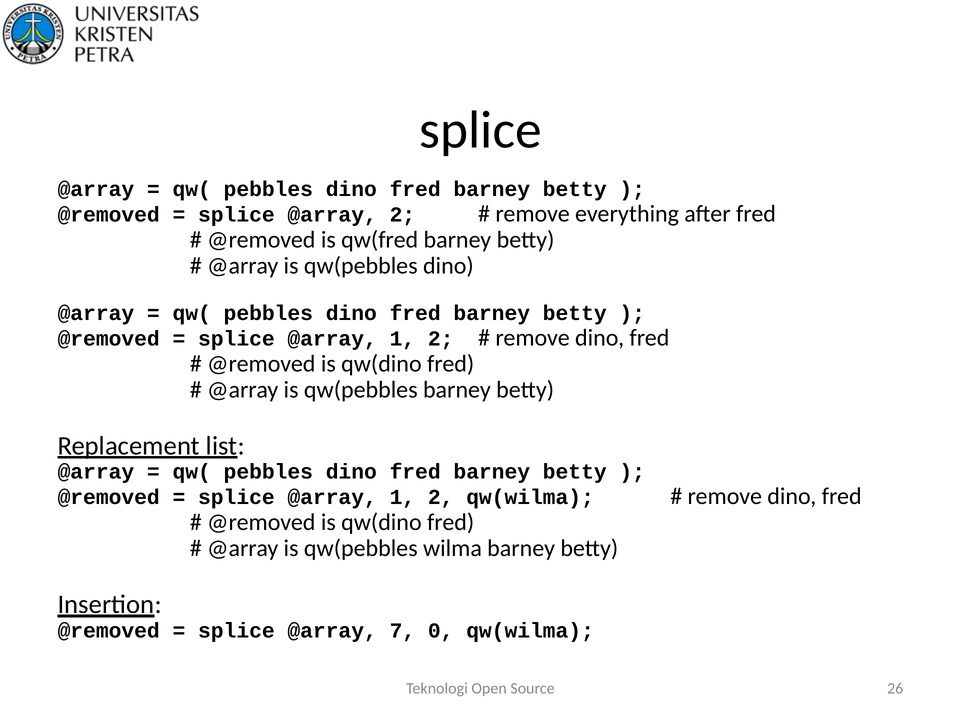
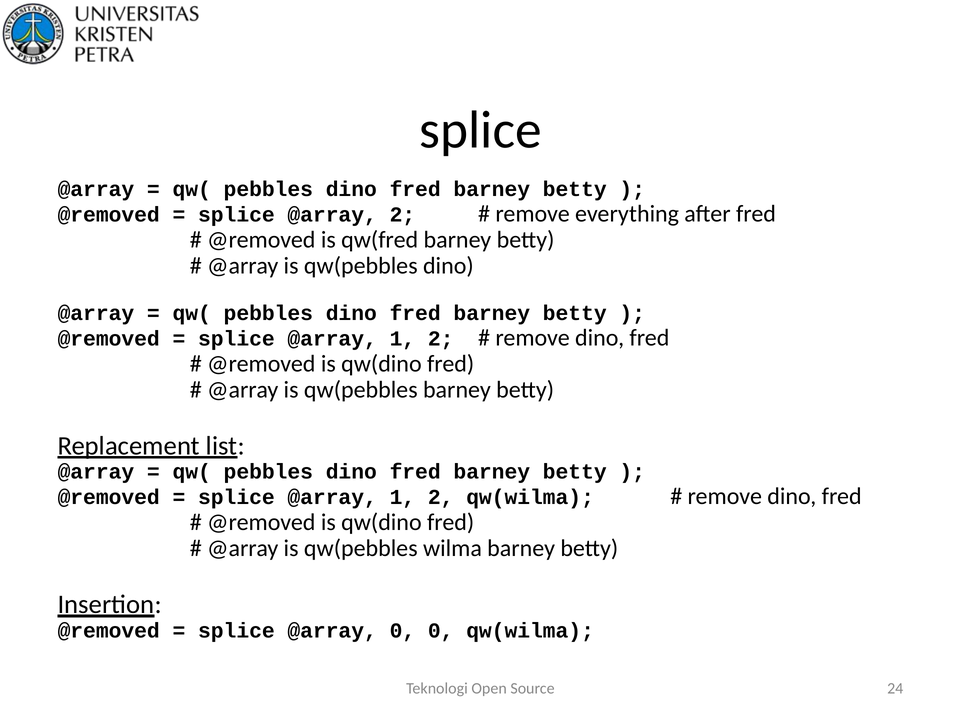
@array 7: 7 -> 0 (402, 630)
26: 26 -> 24 (895, 688)
